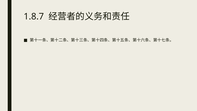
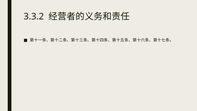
1.8.7: 1.8.7 -> 3.3.2 (34, 17)
